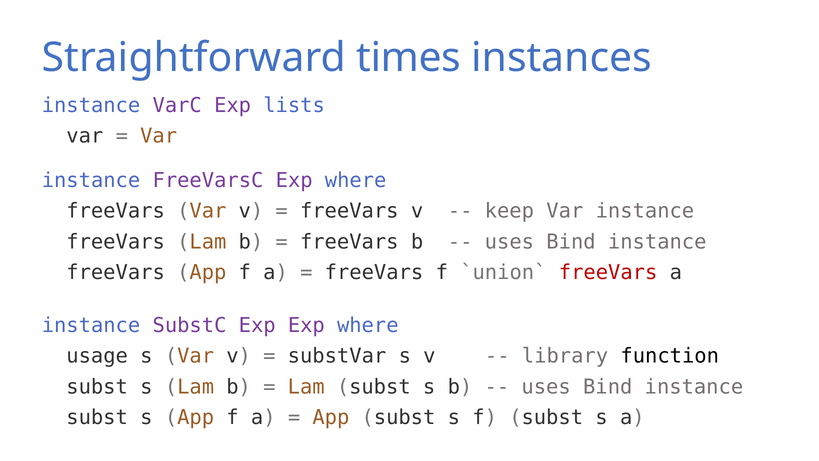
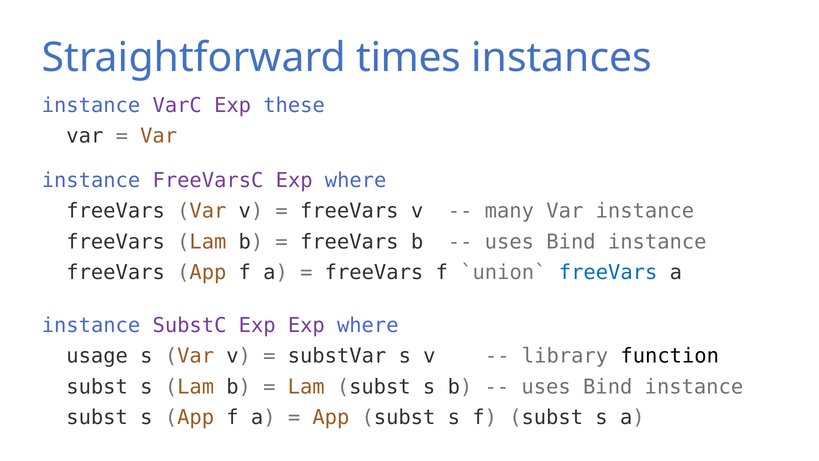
lists: lists -> these (294, 105)
keep: keep -> many (509, 211)
freeVars colour: red -> blue (608, 272)
